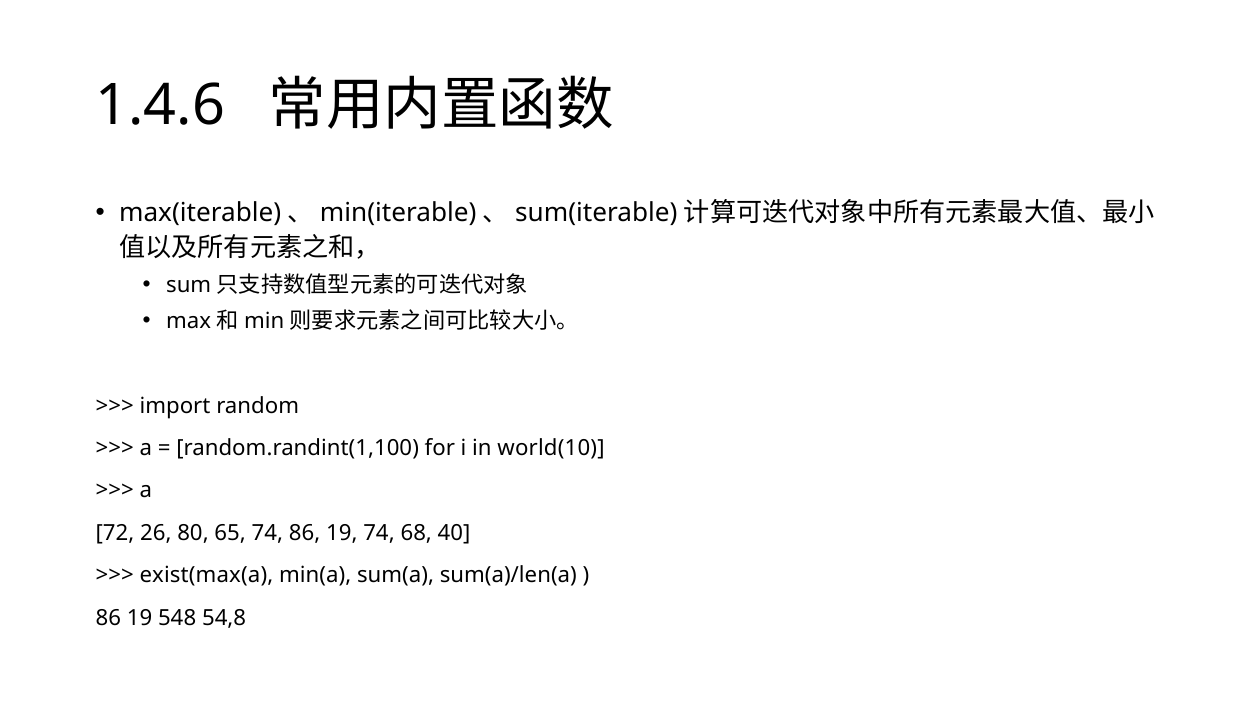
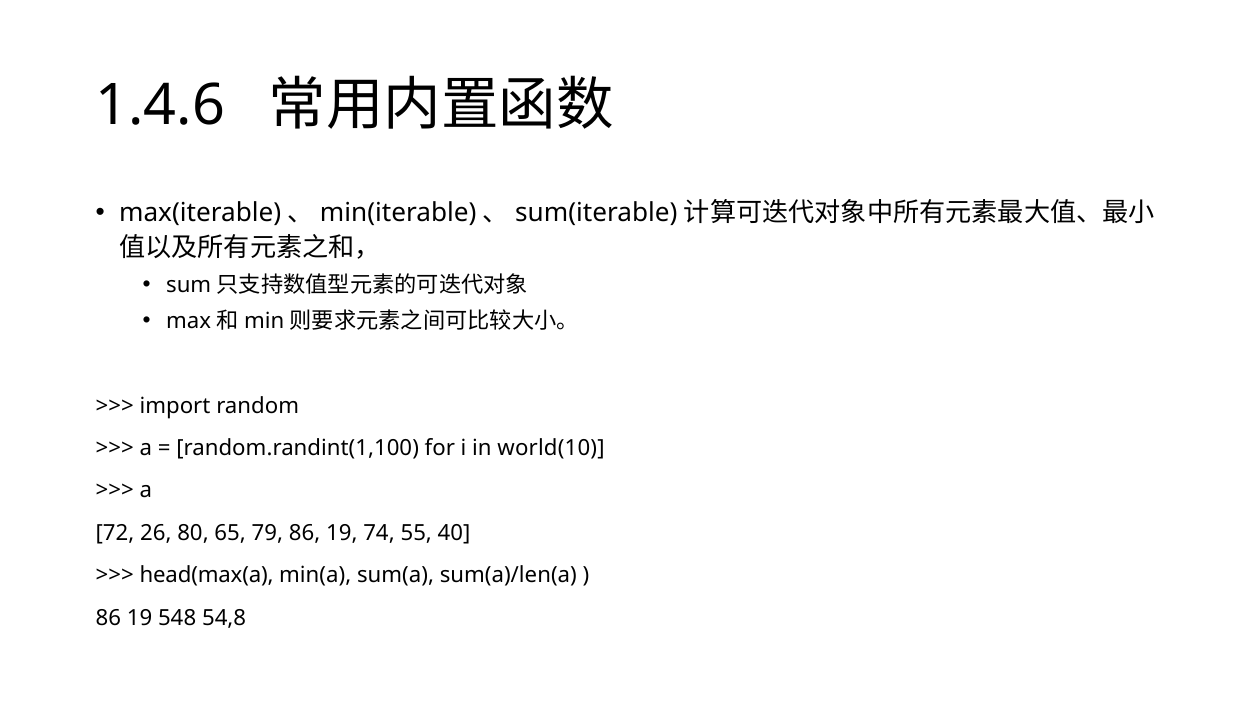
65 74: 74 -> 79 (267, 533)
68: 68 -> 55 (416, 533)
exist(max(a: exist(max(a -> head(max(a (207, 576)
